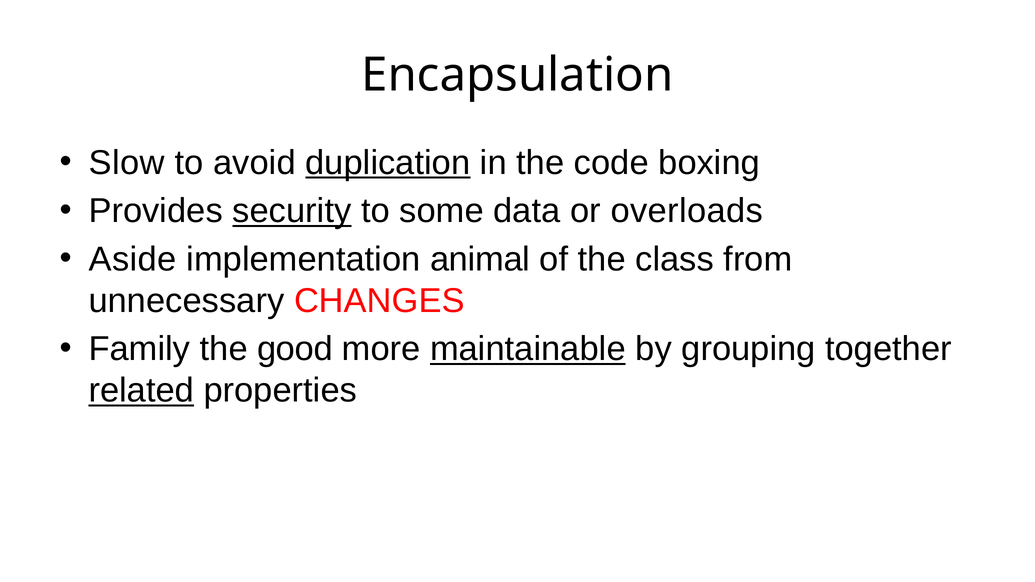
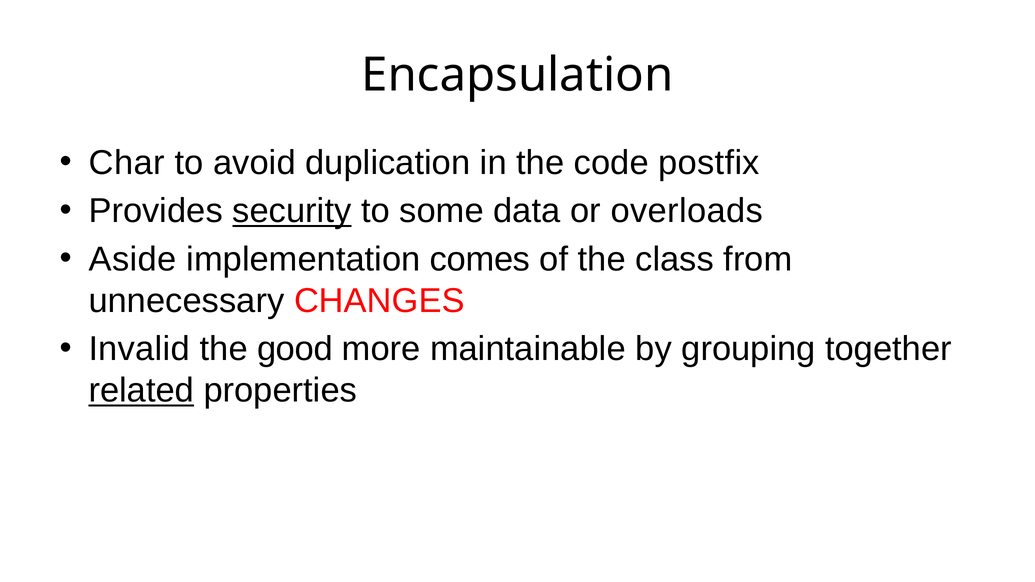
Slow: Slow -> Char (127, 163)
duplication underline: present -> none (388, 163)
boxing: boxing -> postfix (709, 163)
animal: animal -> comes (480, 259)
Family: Family -> Invalid (139, 349)
maintainable underline: present -> none (528, 349)
